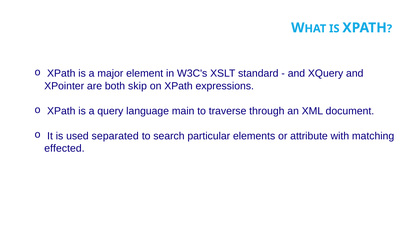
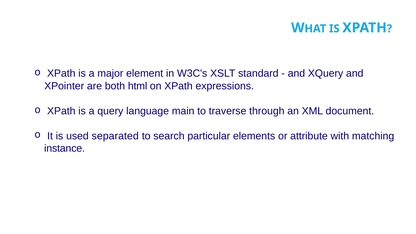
skip: skip -> html (138, 86)
effected: effected -> instance (65, 148)
